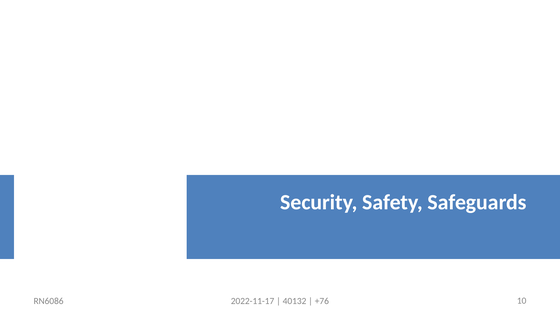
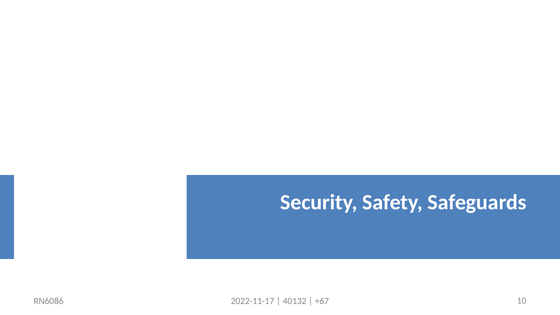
+76: +76 -> +67 (322, 301)
